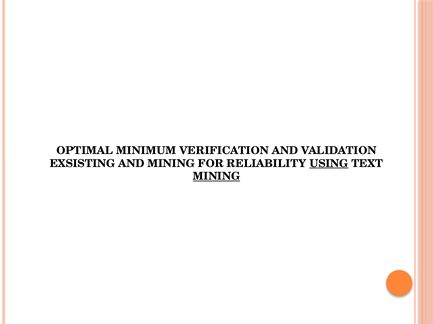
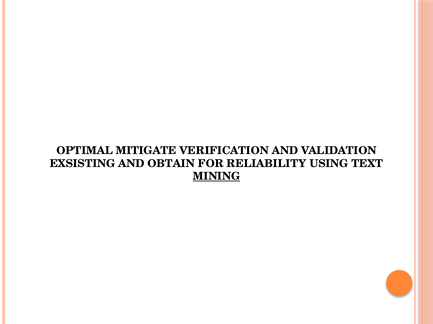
MINIMUM: MINIMUM -> MITIGATE (146, 151)
AND MINING: MINING -> OBTAIN (171, 164)
USING underline: present -> none (329, 164)
